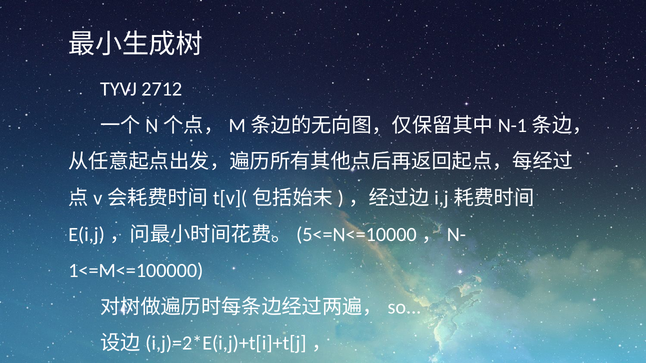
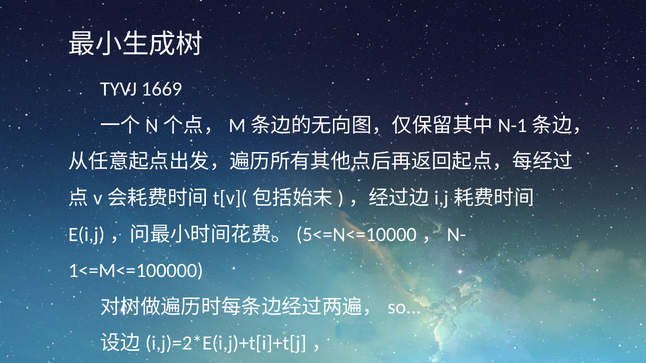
2712: 2712 -> 1669 (162, 89)
